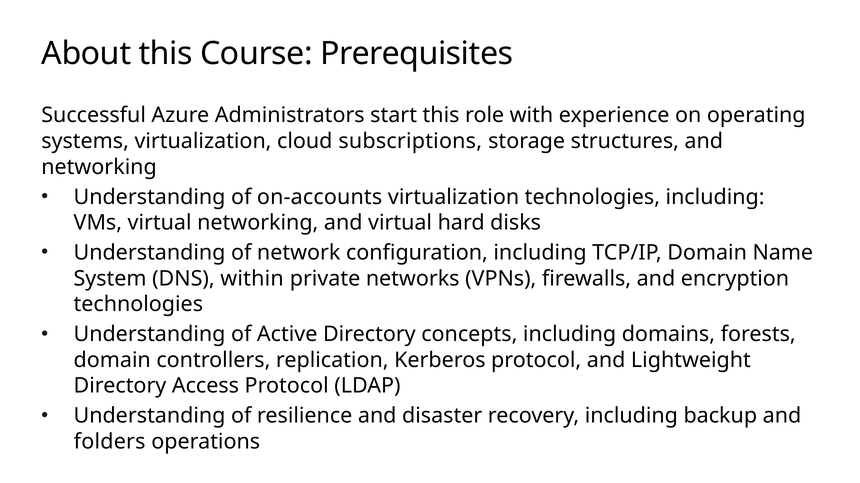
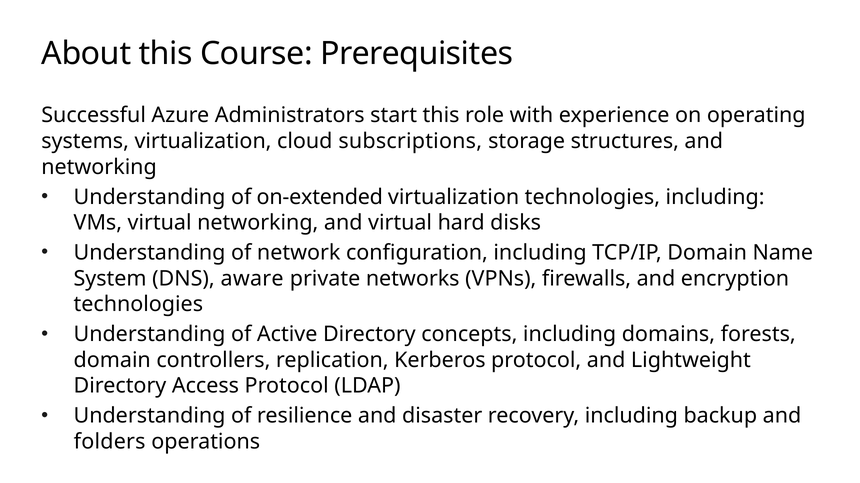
on-accounts: on-accounts -> on-extended (320, 197)
within: within -> aware (252, 279)
